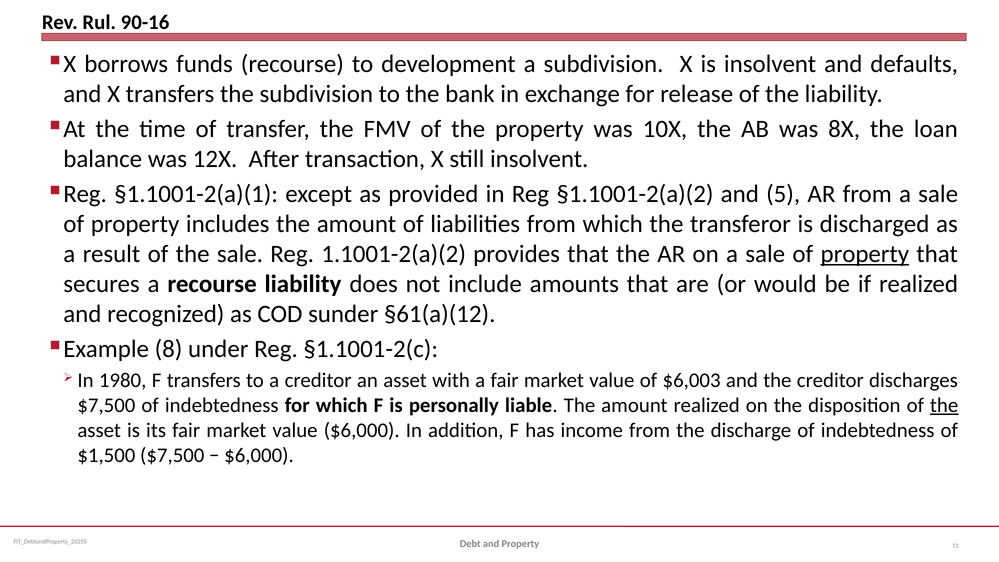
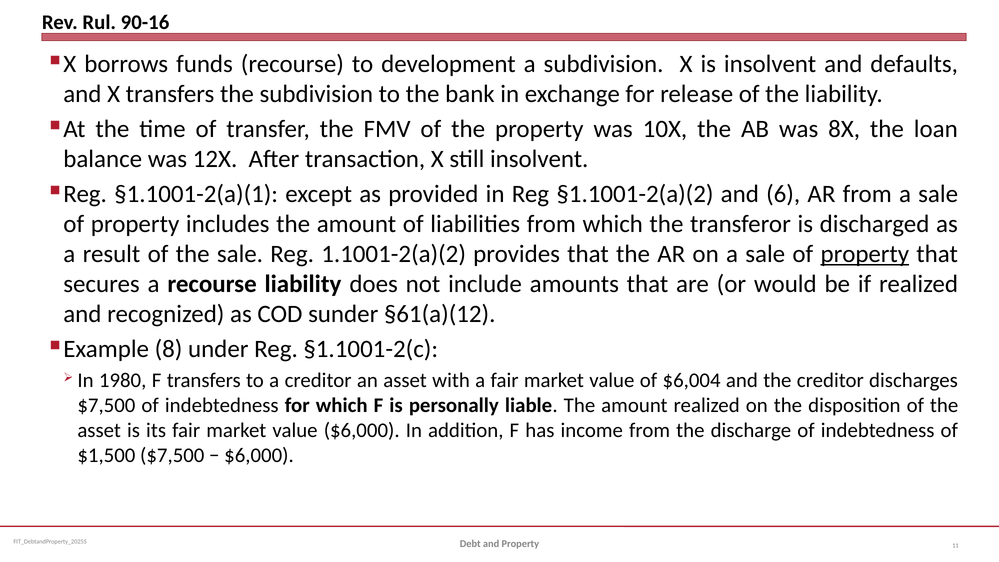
5: 5 -> 6 (783, 194)
$6,003: $6,003 -> $6,004 (692, 380)
the underline: present -> none (944, 405)
